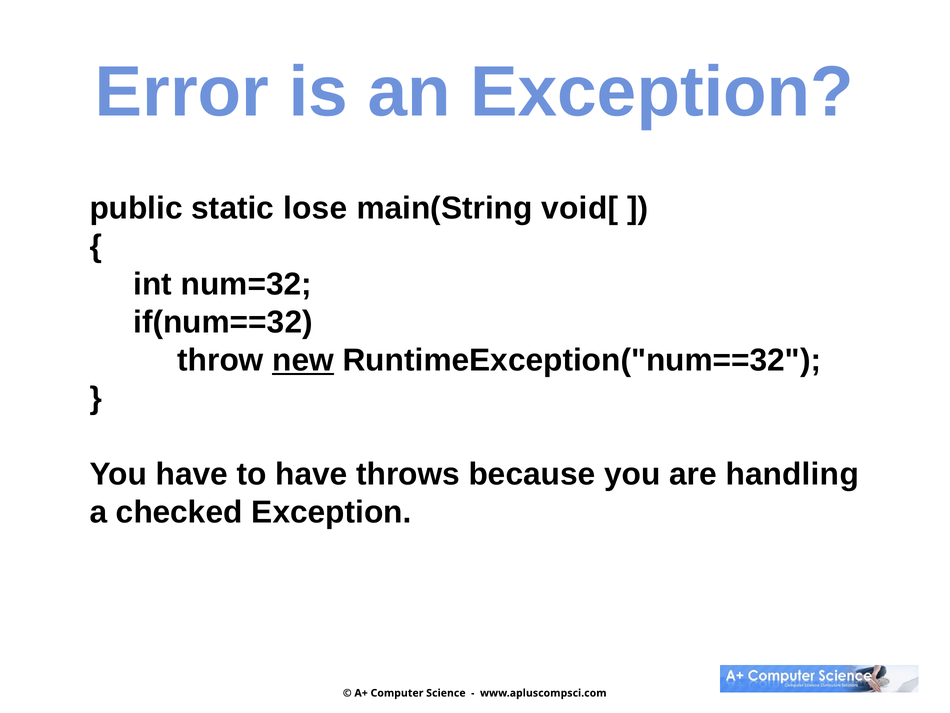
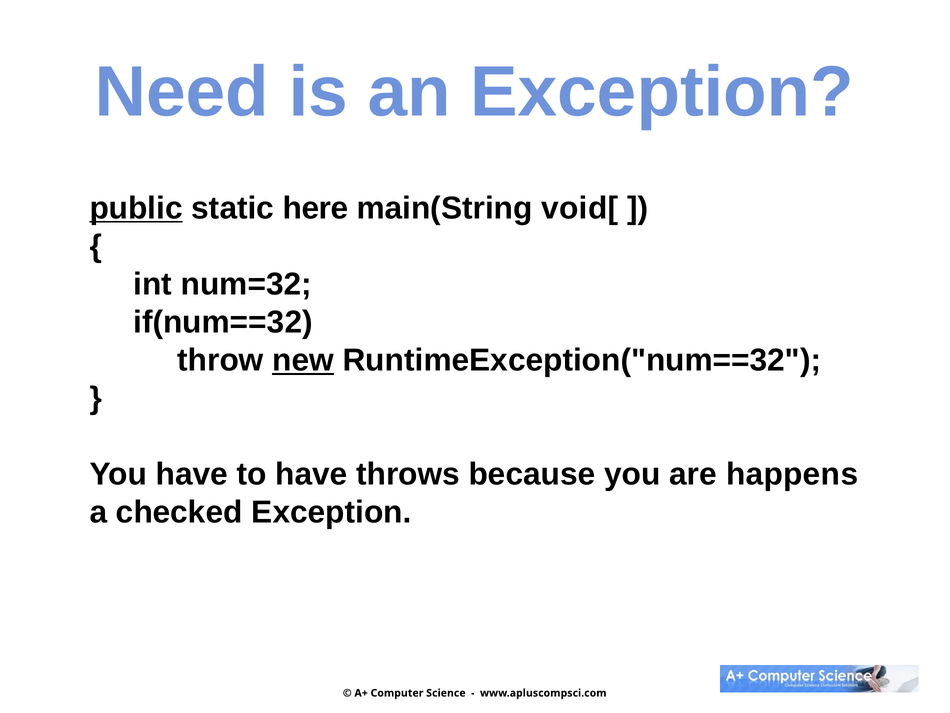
Error: Error -> Need (182, 92)
public underline: none -> present (136, 208)
lose: lose -> here (316, 208)
handling: handling -> happens (792, 474)
